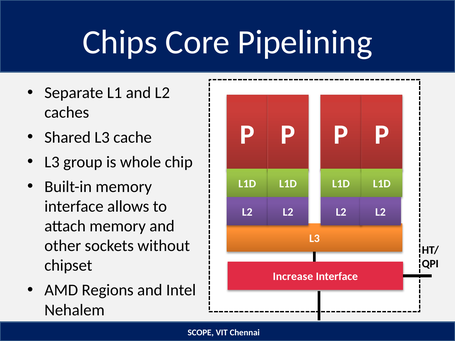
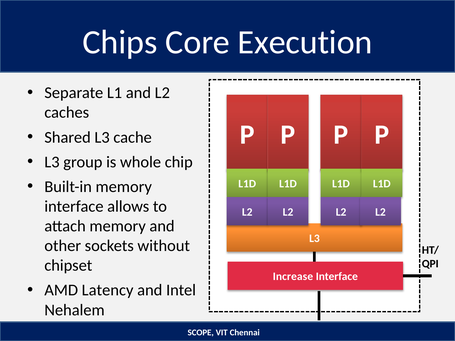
Pipelining: Pipelining -> Execution (305, 42)
Regions: Regions -> Latency (108, 290)
